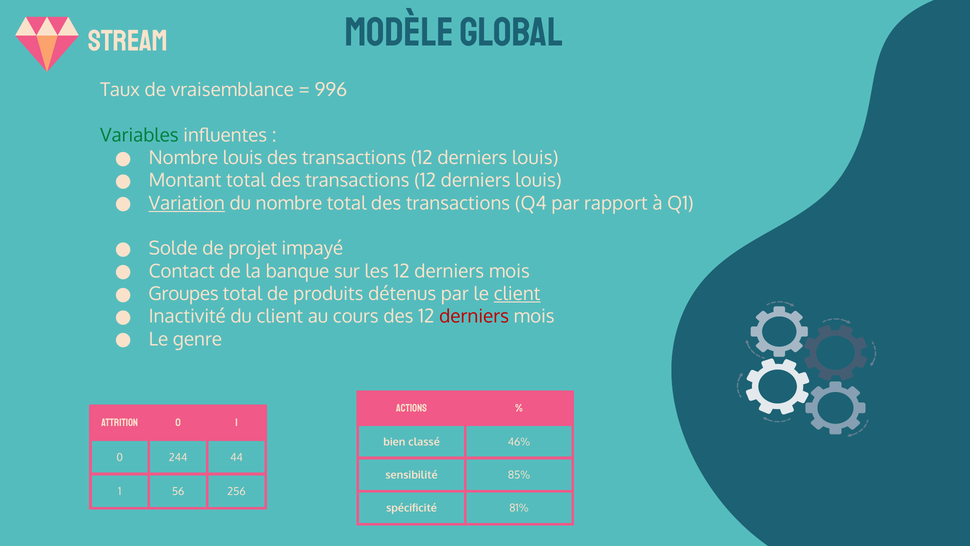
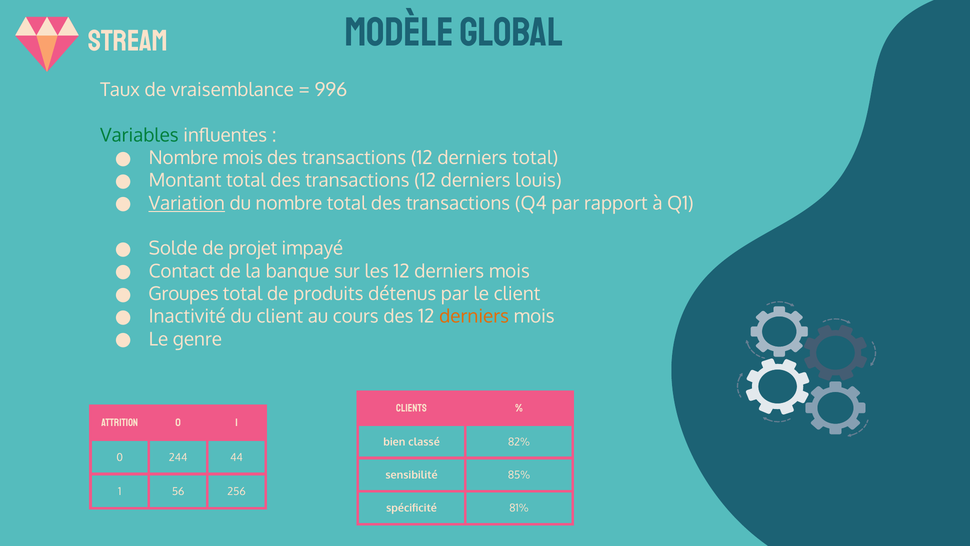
Nombre louis: louis -> mois (243, 158)
louis: louis -> total (535, 158)
client underline: present -> none (517, 294)
derniers colour: red -> orange (474, 316)
actions: actions -> clients (411, 408)
46%: 46% -> 82% (519, 442)
